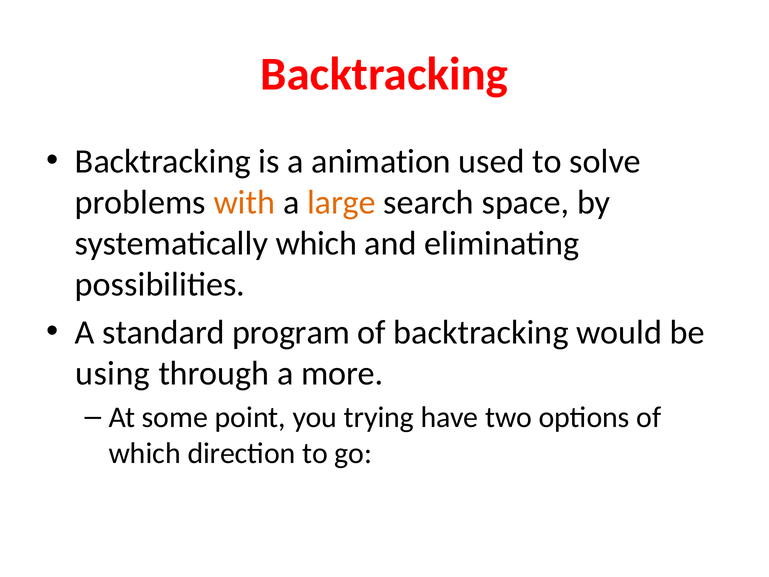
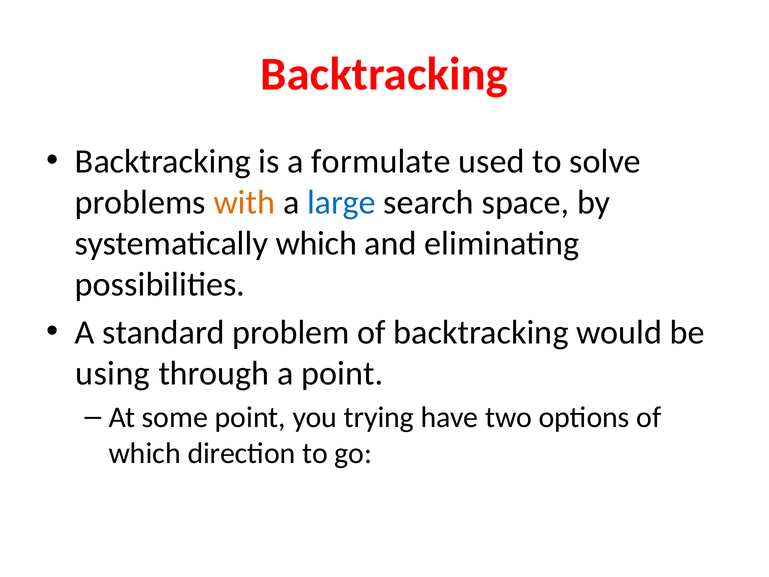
animation: animation -> formulate (381, 161)
large colour: orange -> blue (341, 202)
program: program -> problem (291, 332)
a more: more -> point (342, 373)
